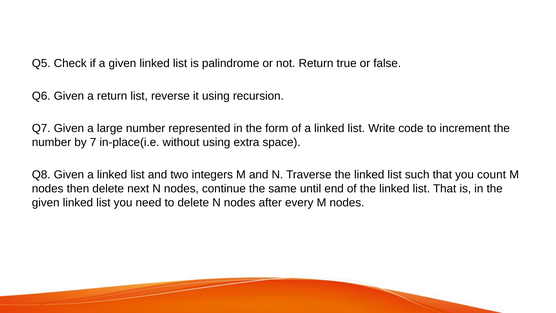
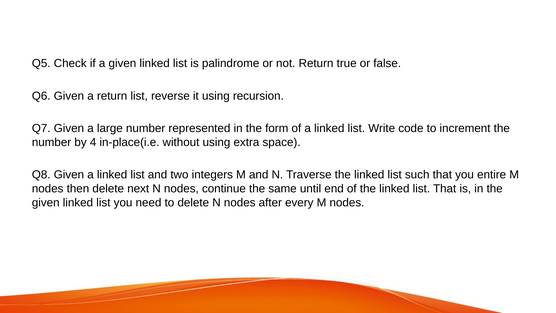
7: 7 -> 4 (93, 142)
count: count -> entire (492, 175)
